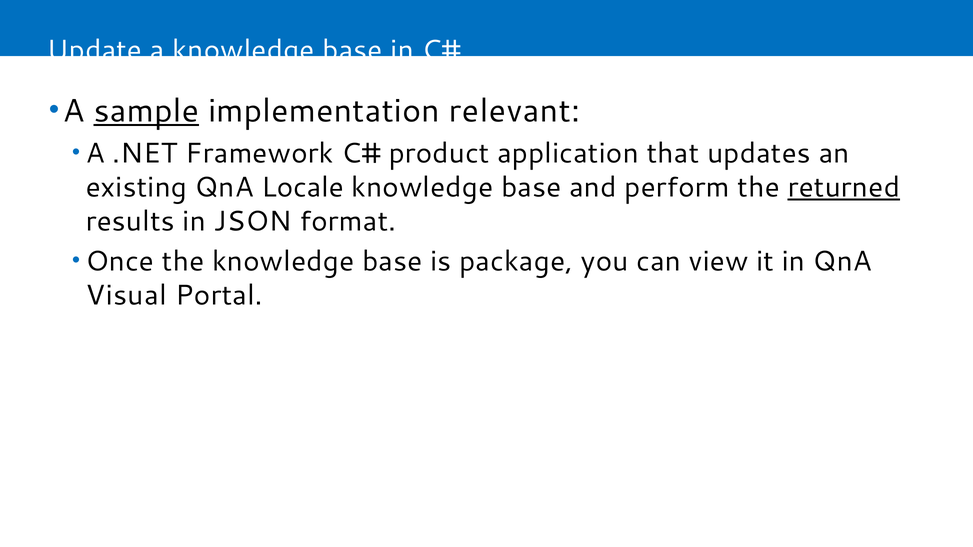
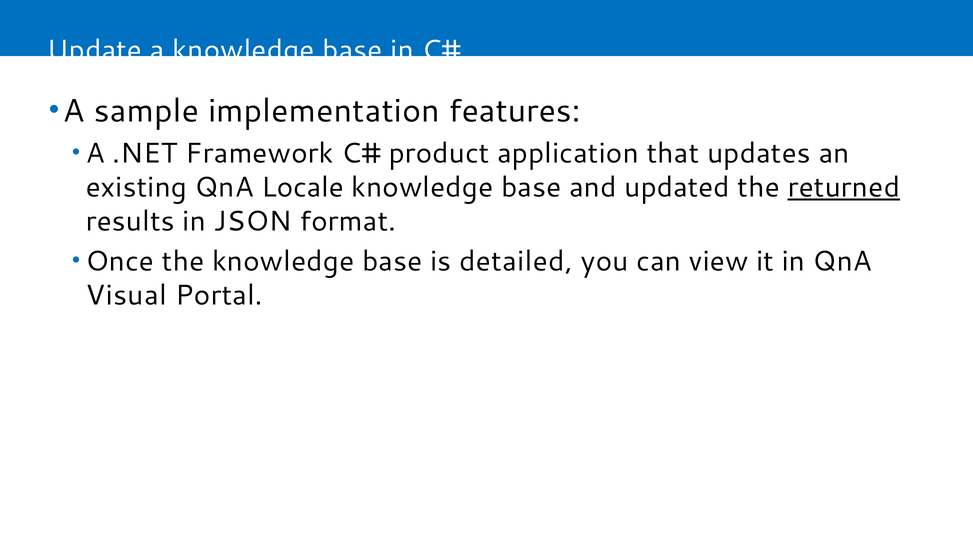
sample underline: present -> none (146, 111)
relevant: relevant -> features (515, 111)
perform: perform -> updated (677, 187)
package: package -> detailed (516, 262)
